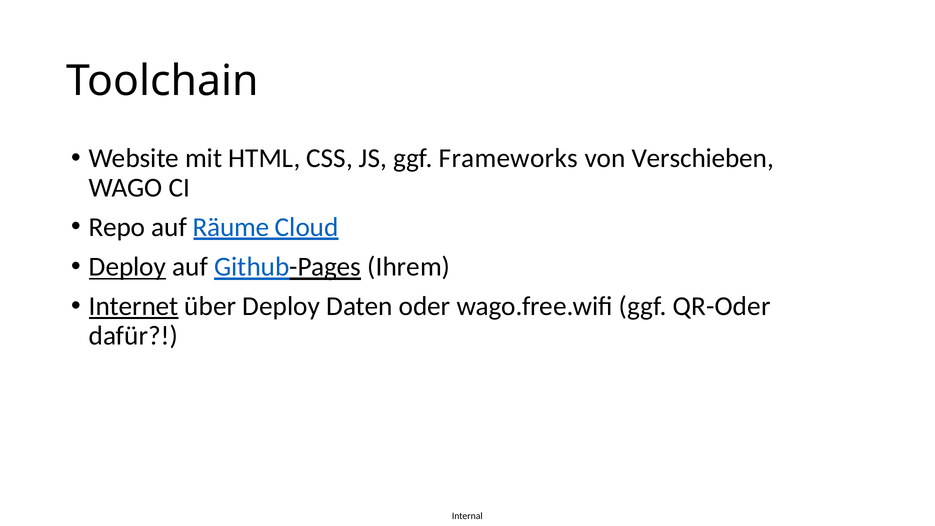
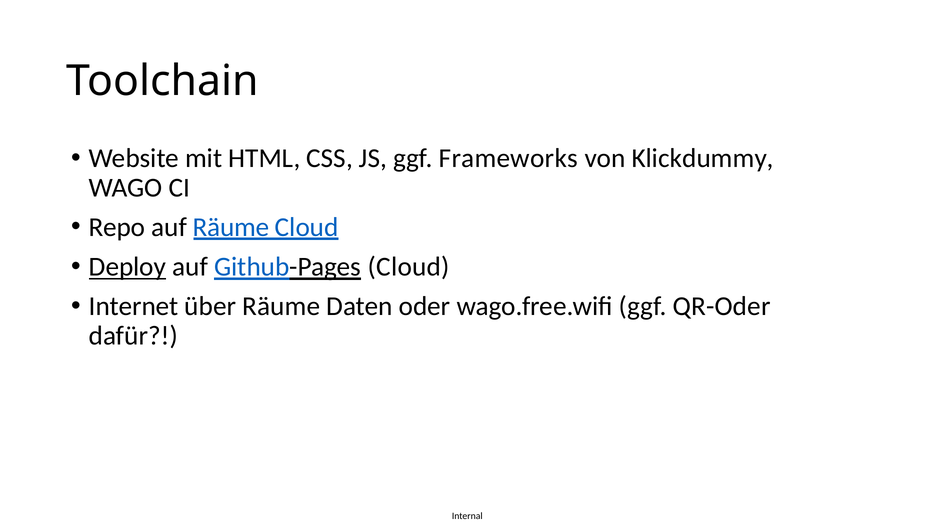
Verschieben: Verschieben -> Klickdummy (703, 158)
Github-Pages Ihrem: Ihrem -> Cloud (409, 267)
Internet underline: present -> none (134, 306)
über Deploy: Deploy -> Räume (281, 306)
